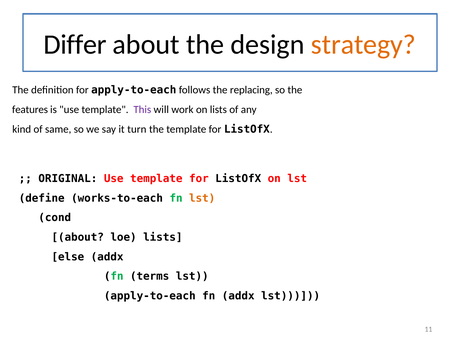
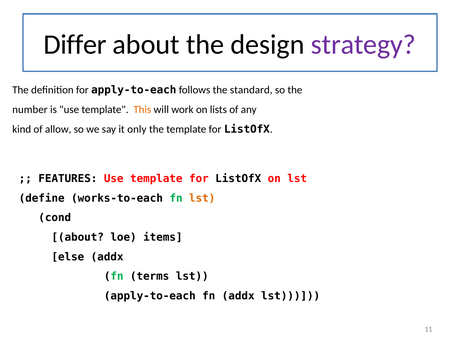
strategy colour: orange -> purple (363, 45)
replacing: replacing -> standard (251, 90)
features: features -> number (30, 110)
This colour: purple -> orange (142, 110)
same: same -> allow (58, 129)
turn: turn -> only (137, 129)
ORIGINAL: ORIGINAL -> FEATURES (68, 179)
loe lists: lists -> items (163, 237)
